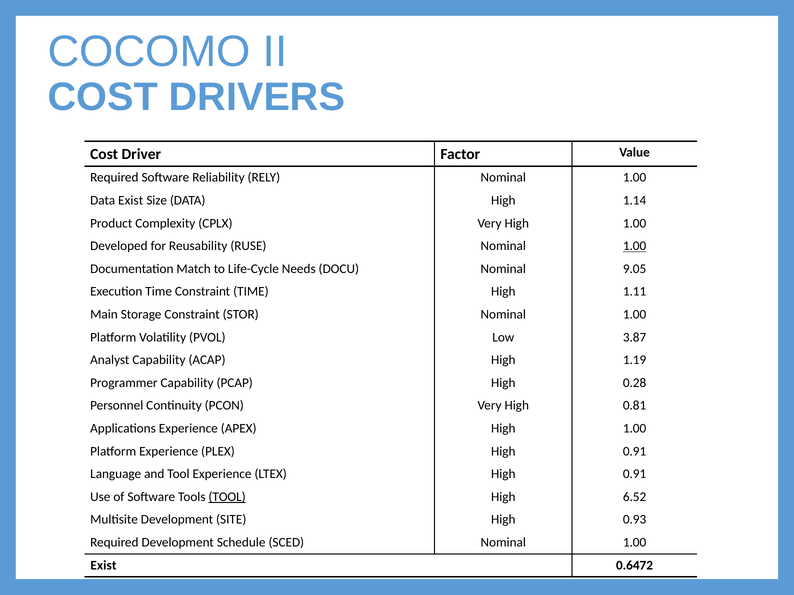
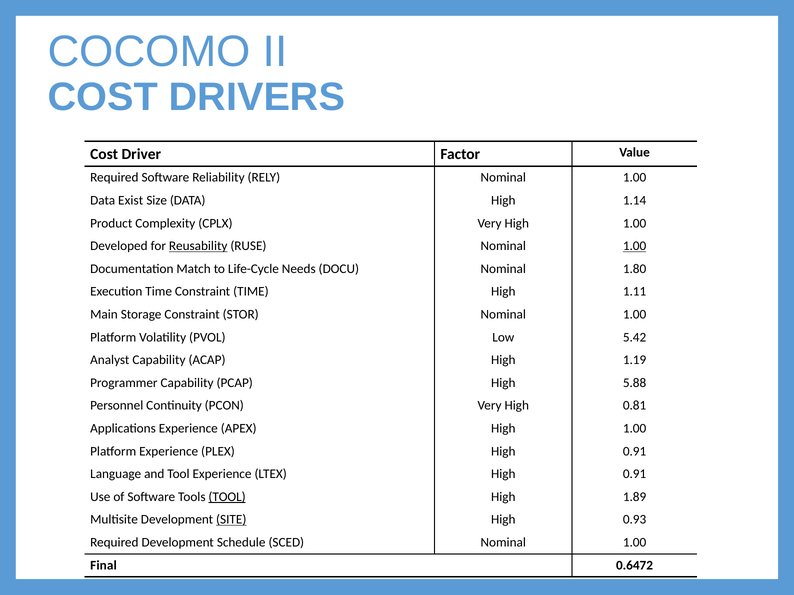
Reusability underline: none -> present (198, 246)
9.05: 9.05 -> 1.80 (635, 269)
3.87: 3.87 -> 5.42 (635, 337)
0.28: 0.28 -> 5.88 (635, 383)
6.52: 6.52 -> 1.89 (635, 497)
SITE underline: none -> present (231, 520)
Exist: Exist -> Final (104, 566)
